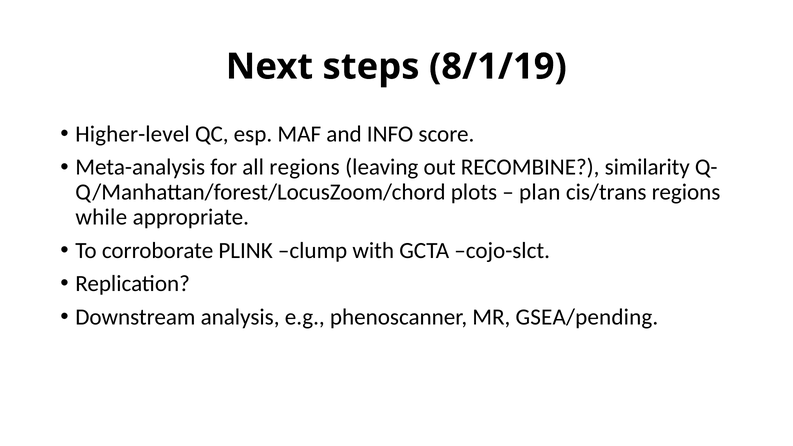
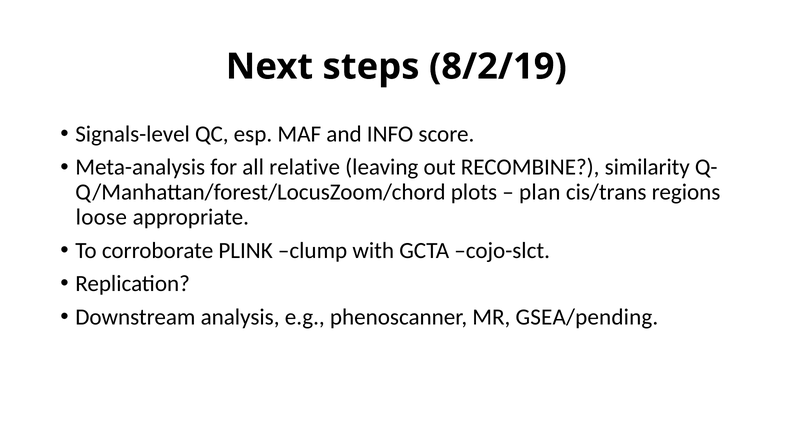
8/1/19: 8/1/19 -> 8/2/19 (498, 67)
Higher-level: Higher-level -> Signals-level (133, 134)
all regions: regions -> relative (305, 167)
while: while -> loose (101, 217)
